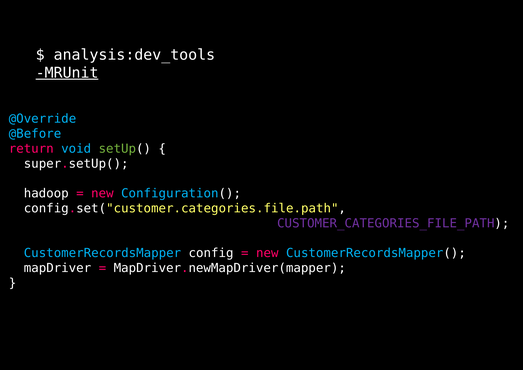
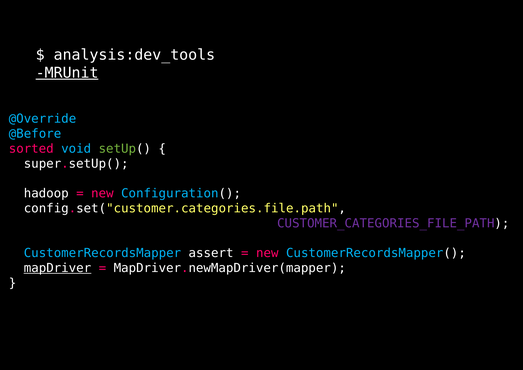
return: return -> sorted (31, 149)
config: config -> assert (211, 253)
mapDriver underline: none -> present (57, 268)
